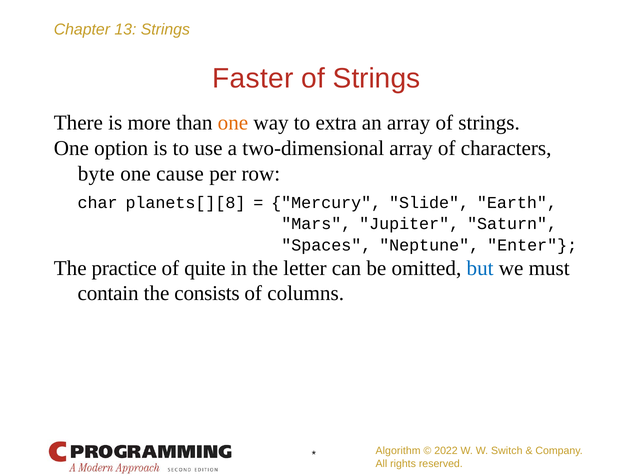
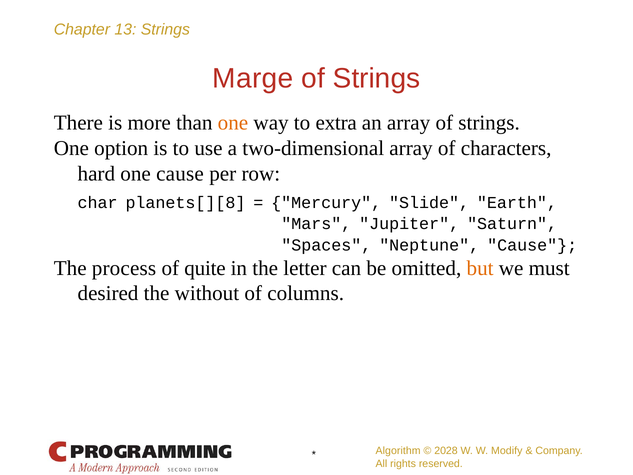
Faster: Faster -> Marge (253, 78)
byte: byte -> hard (96, 173)
Neptune Enter: Enter -> Cause (532, 245)
practice: practice -> process (124, 268)
but colour: blue -> orange (480, 268)
contain: contain -> desired (108, 293)
consists: consists -> without (207, 293)
2022: 2022 -> 2028 (446, 451)
Switch: Switch -> Modify (507, 451)
